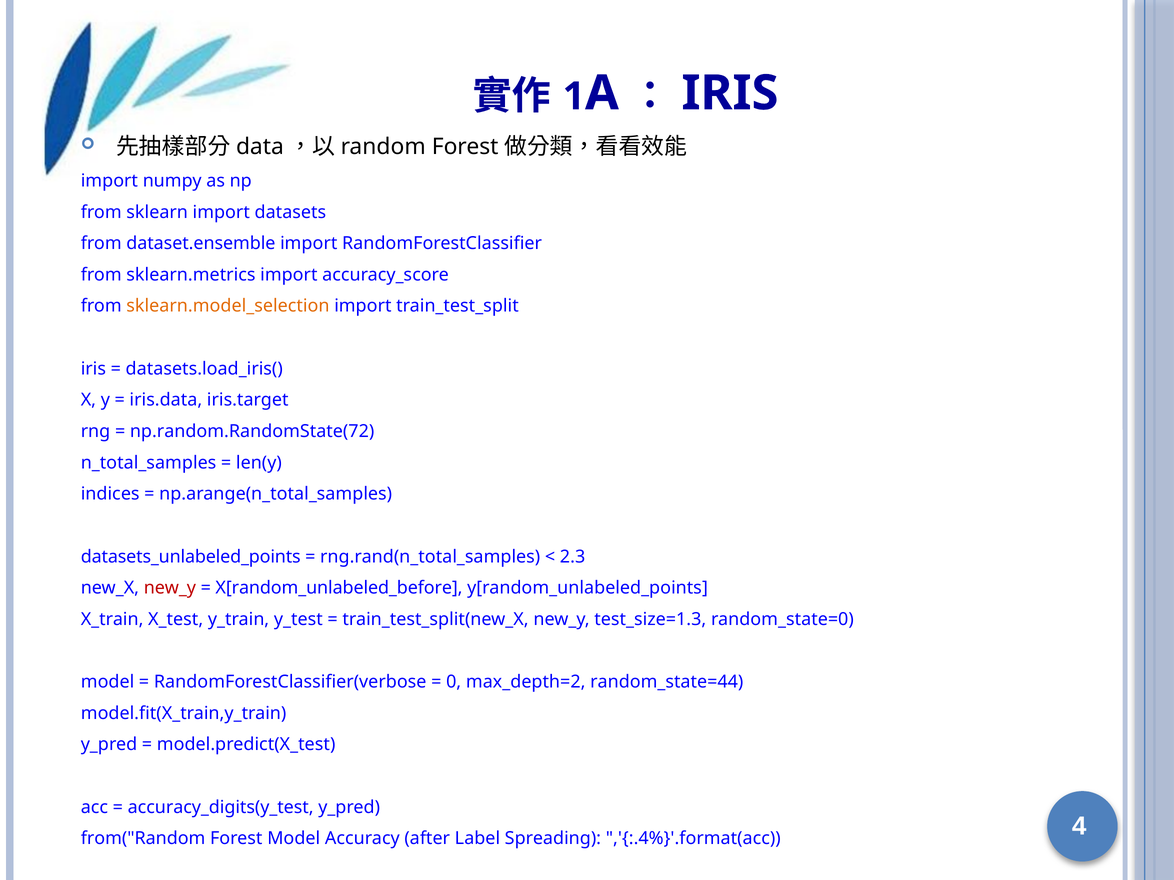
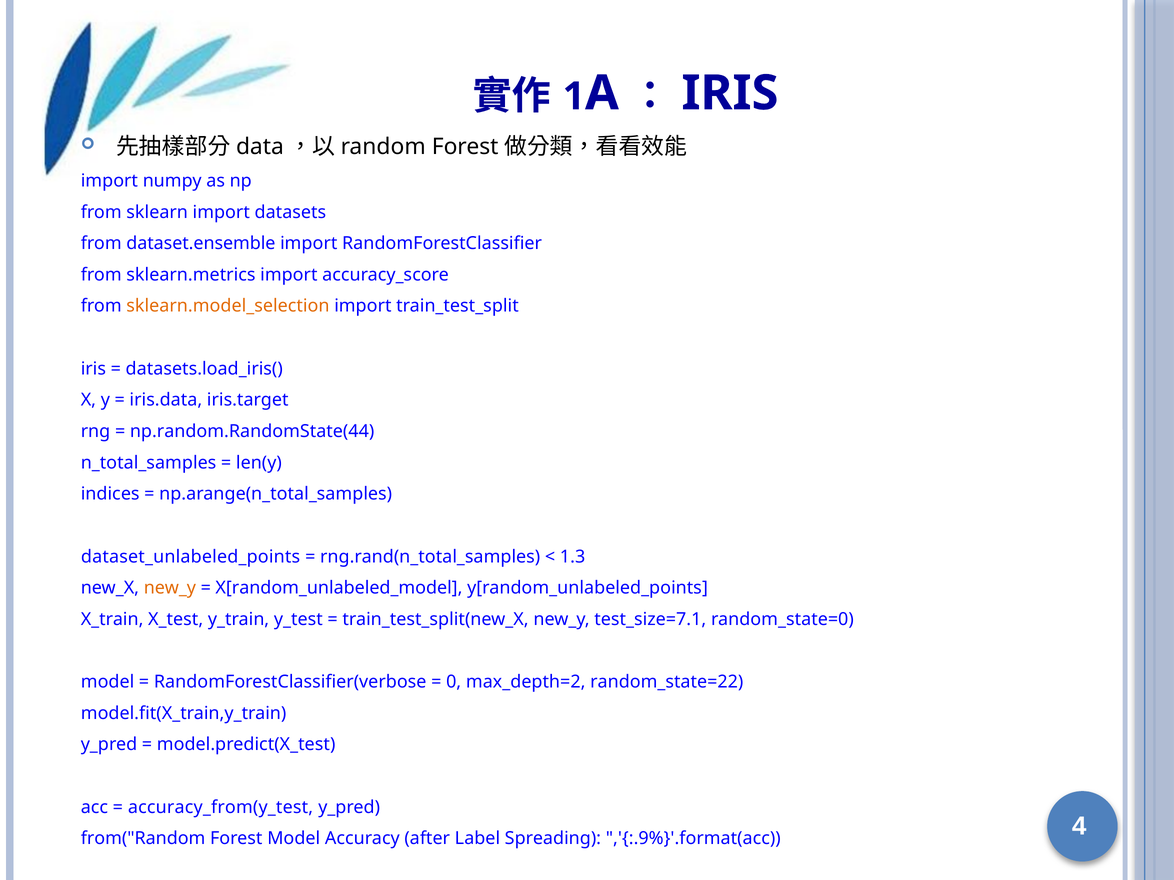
np.random.RandomState(72: np.random.RandomState(72 -> np.random.RandomState(44 (252, 432)
datasets_unlabeled_points: datasets_unlabeled_points -> dataset_unlabeled_points (191, 557)
2.3: 2.3 -> 1.3 (573, 557)
new_y colour: red -> orange (170, 588)
X[random_unlabeled_before: X[random_unlabeled_before -> X[random_unlabeled_model (339, 588)
test_size=1.3: test_size=1.3 -> test_size=7.1 (650, 620)
random_state=44: random_state=44 -> random_state=22 (667, 682)
accuracy_digits(y_test: accuracy_digits(y_test -> accuracy_from(y_test (221, 808)
,'{:.4%}'.format(acc: ,'{:.4%}'.format(acc -> ,'{:.9%}'.format(acc (693, 839)
